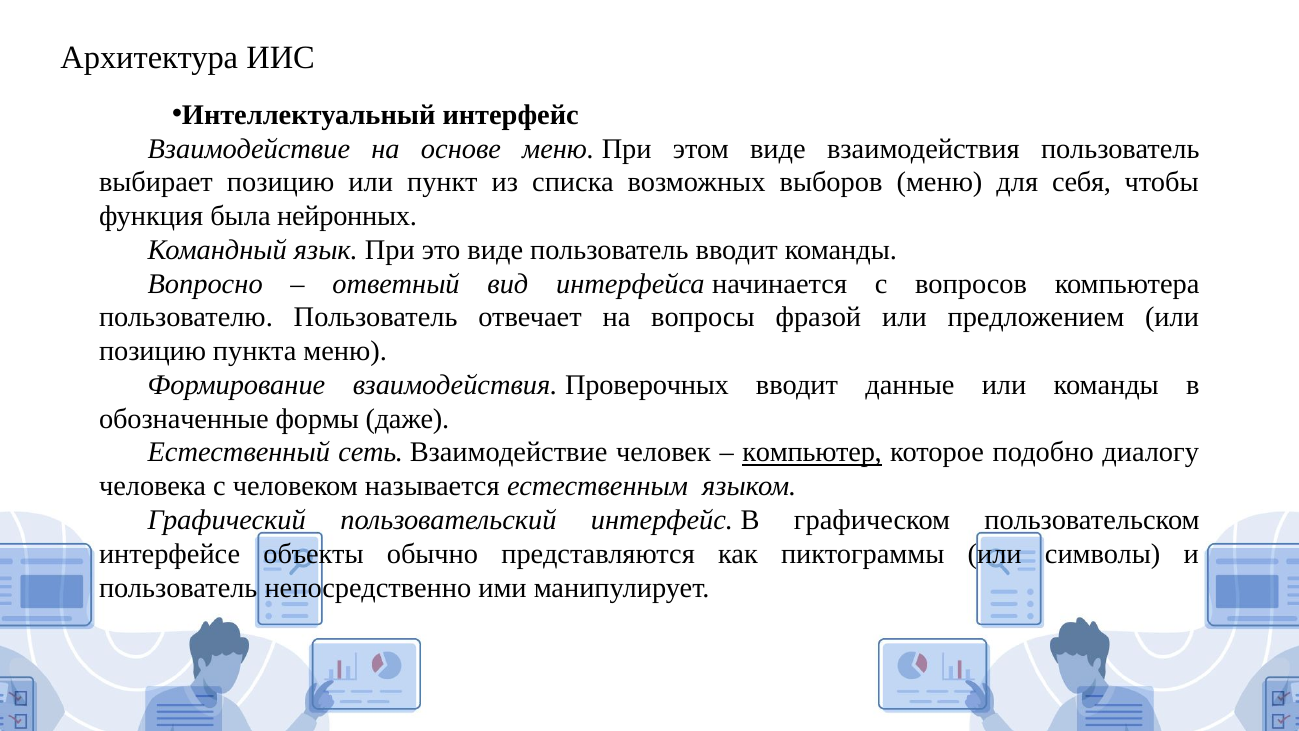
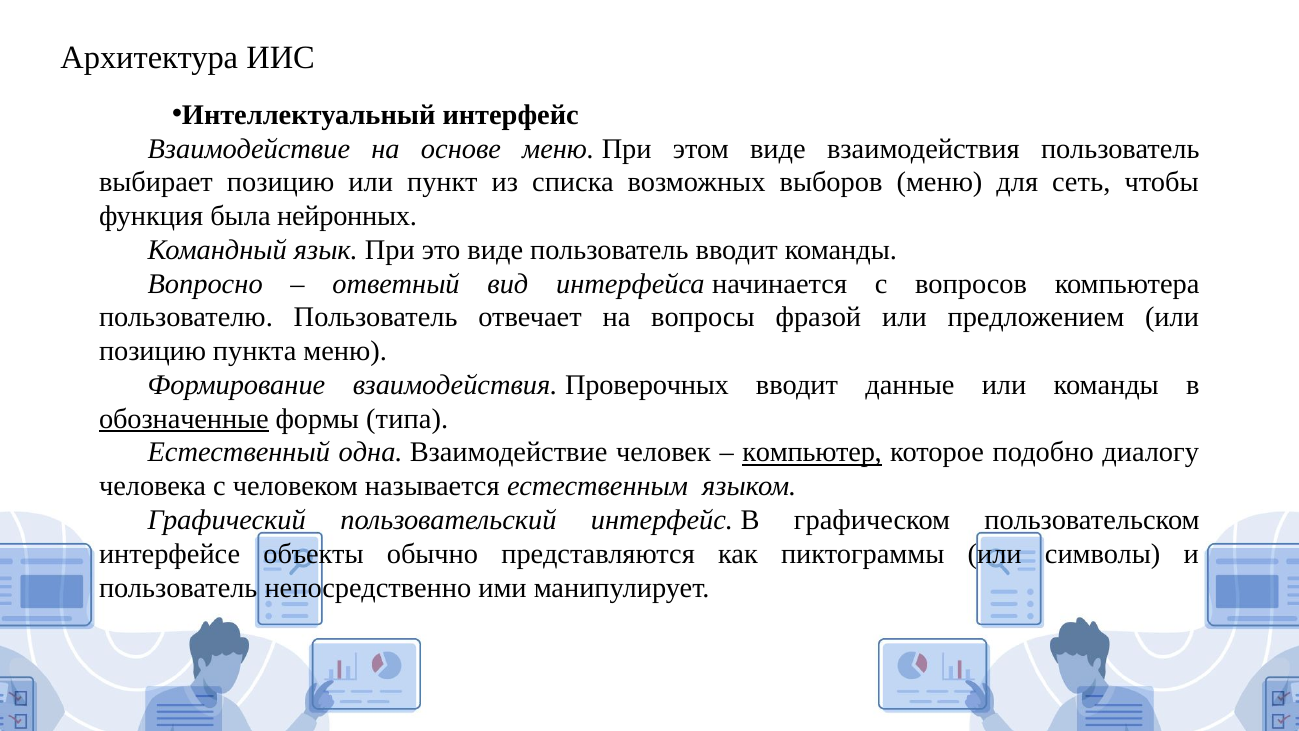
себя: себя -> сеть (1081, 182)
обозначенные underline: none -> present (184, 419)
даже: даже -> типа (407, 419)
сеть: сеть -> одна (371, 452)
